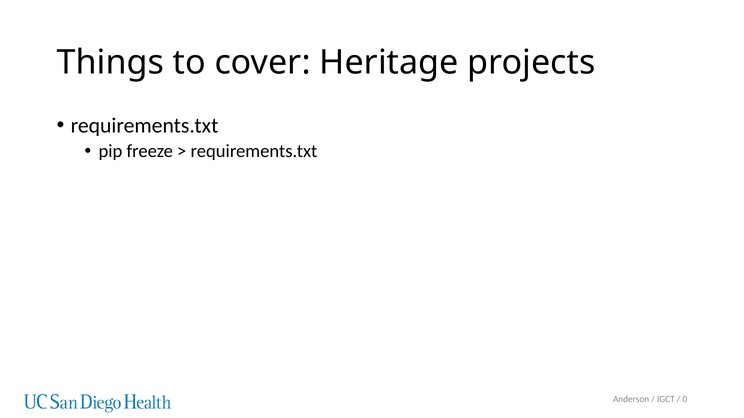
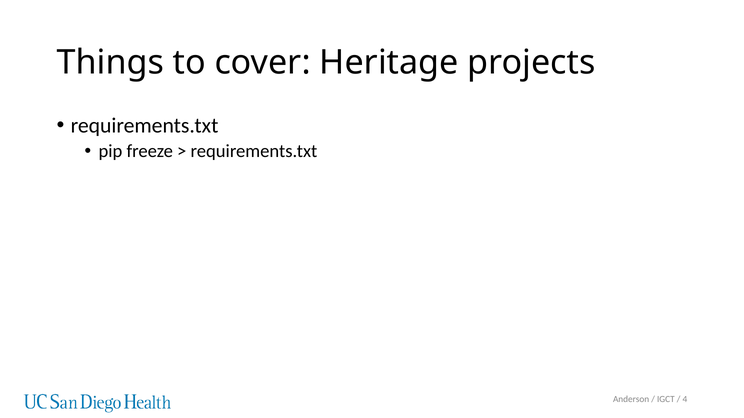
0: 0 -> 4 (685, 400)
